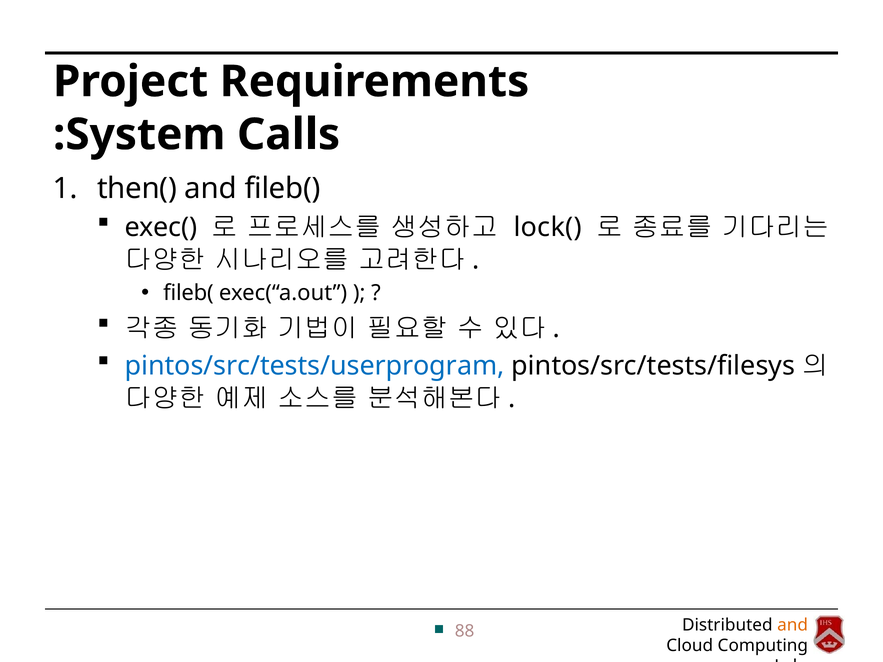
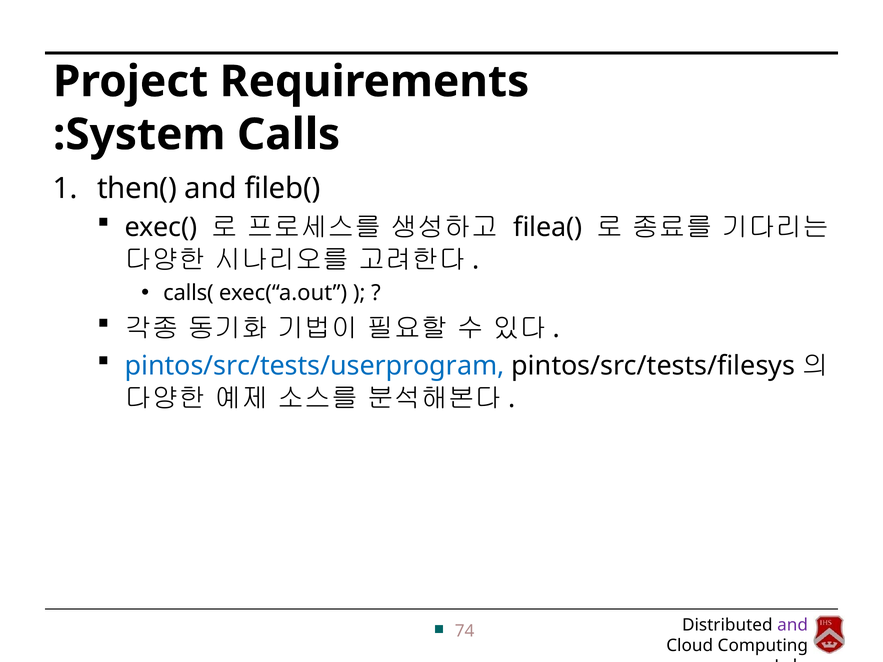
lock(: lock( -> filea( (548, 227)
fileb(: fileb( -> calls( (188, 293)
and colour: orange -> purple (793, 625)
88: 88 -> 74 (465, 631)
